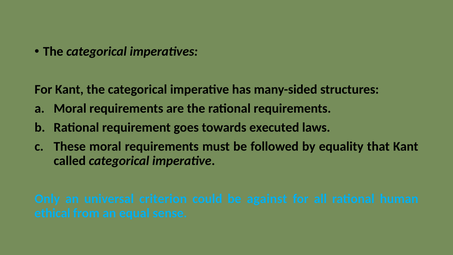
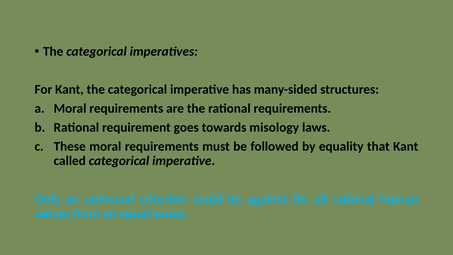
executed: executed -> misology (274, 127)
ethical: ethical -> nature (52, 213)
